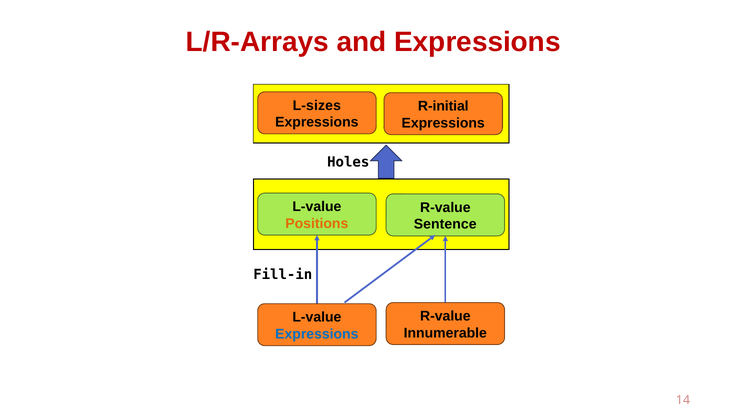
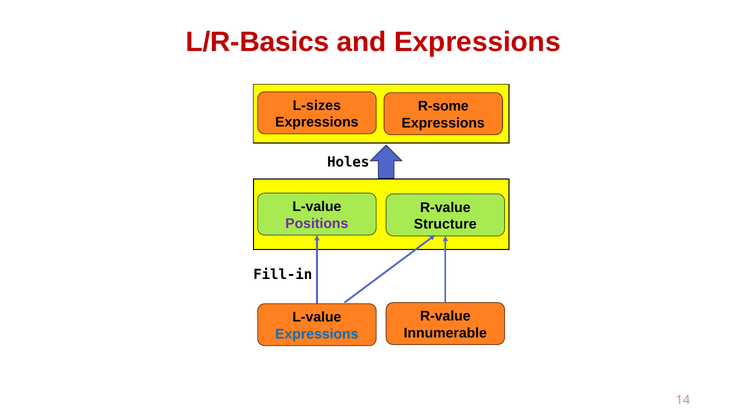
L/R-Arrays: L/R-Arrays -> L/R-Basics (257, 42)
R-initial: R-initial -> R-some (443, 106)
Positions colour: orange -> purple (317, 224)
Sentence: Sentence -> Structure (445, 224)
